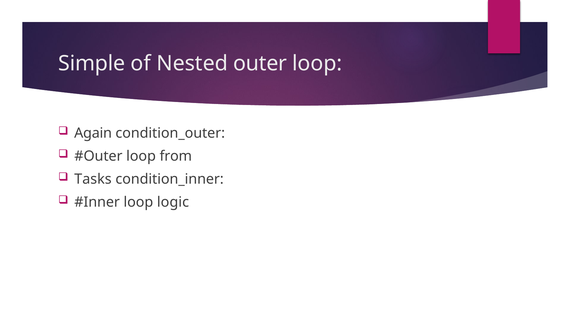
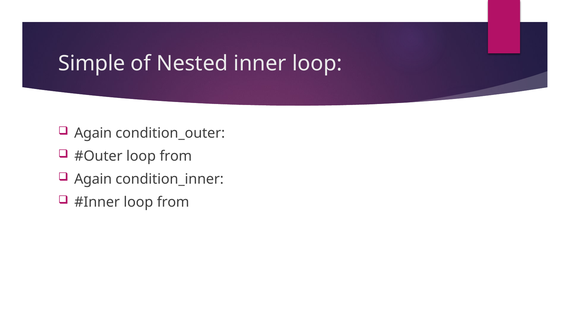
outer: outer -> inner (260, 64)
Tasks: Tasks -> Again (93, 179)
logic: logic -> from (173, 203)
